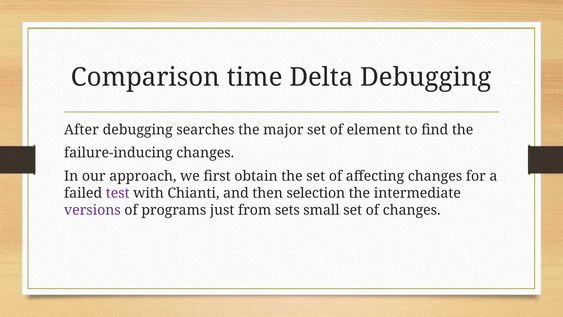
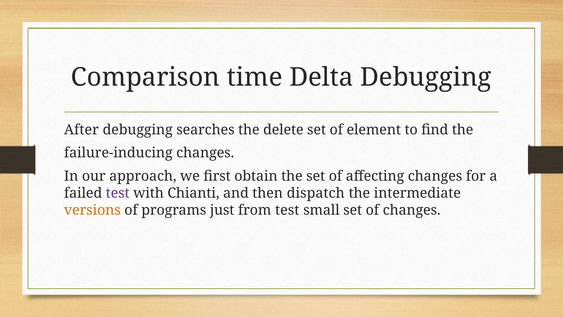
major: major -> delete (283, 130)
selection: selection -> dispatch (316, 193)
versions colour: purple -> orange (92, 210)
from sets: sets -> test (287, 210)
